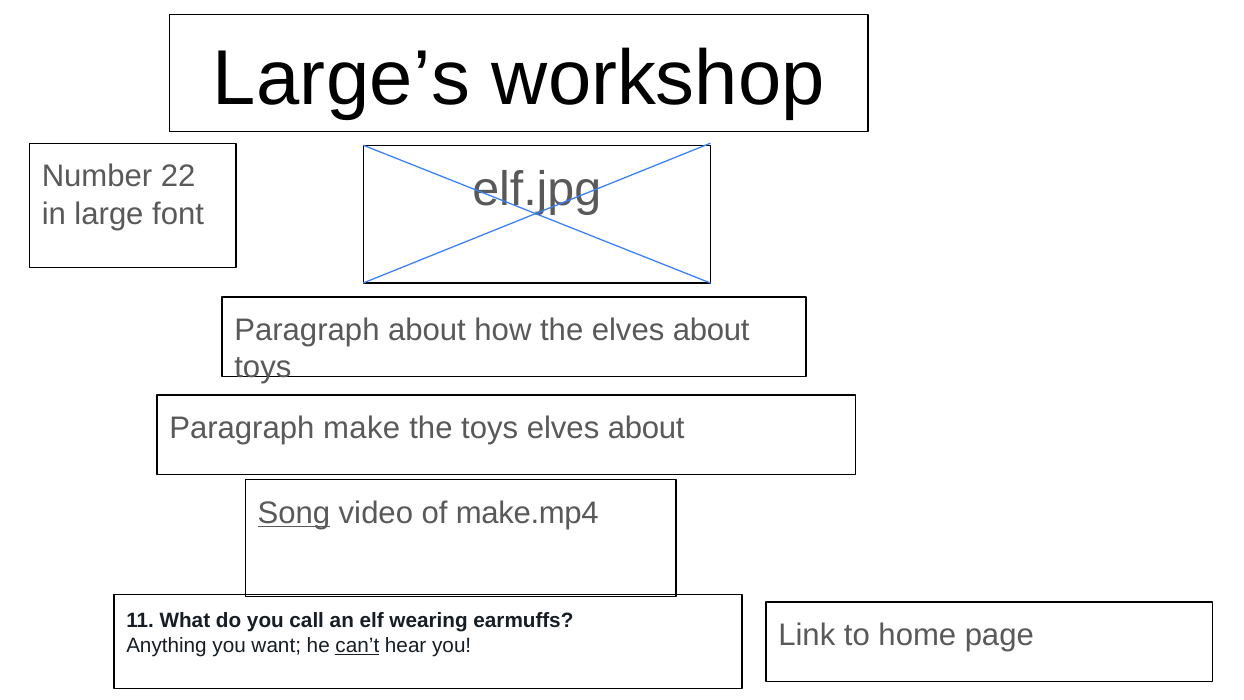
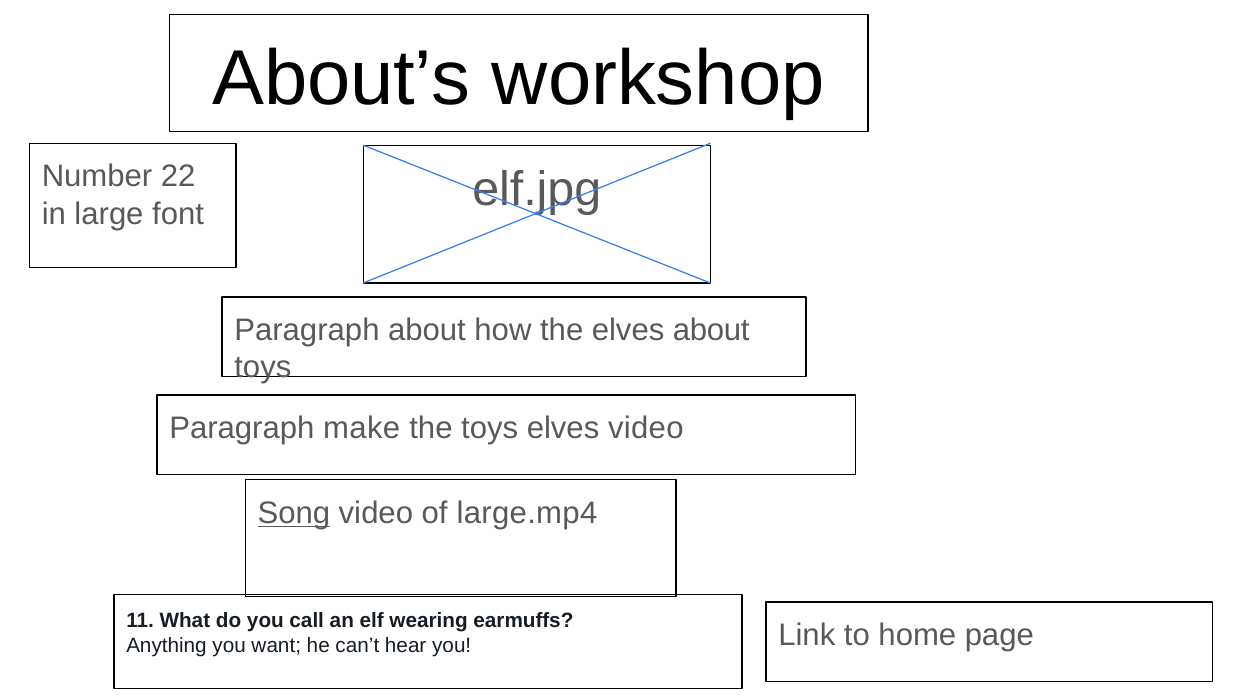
Large’s: Large’s -> About’s (342, 79)
toys elves about: about -> video (646, 428)
make.mp4: make.mp4 -> large.mp4 (527, 513)
can’t underline: present -> none (357, 646)
